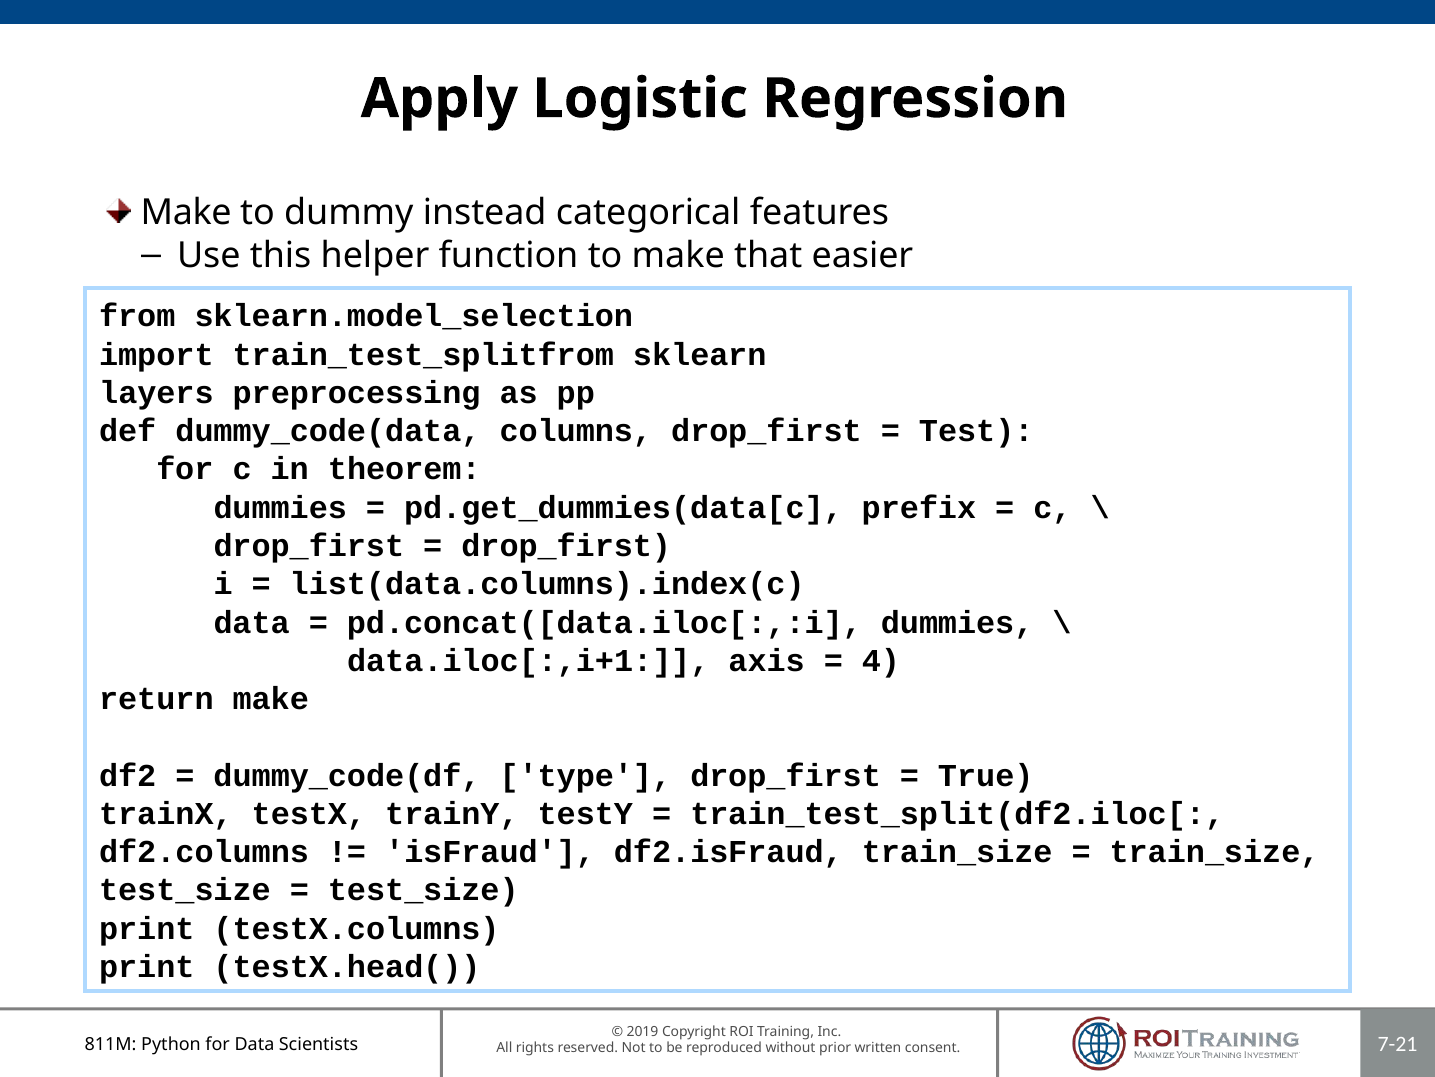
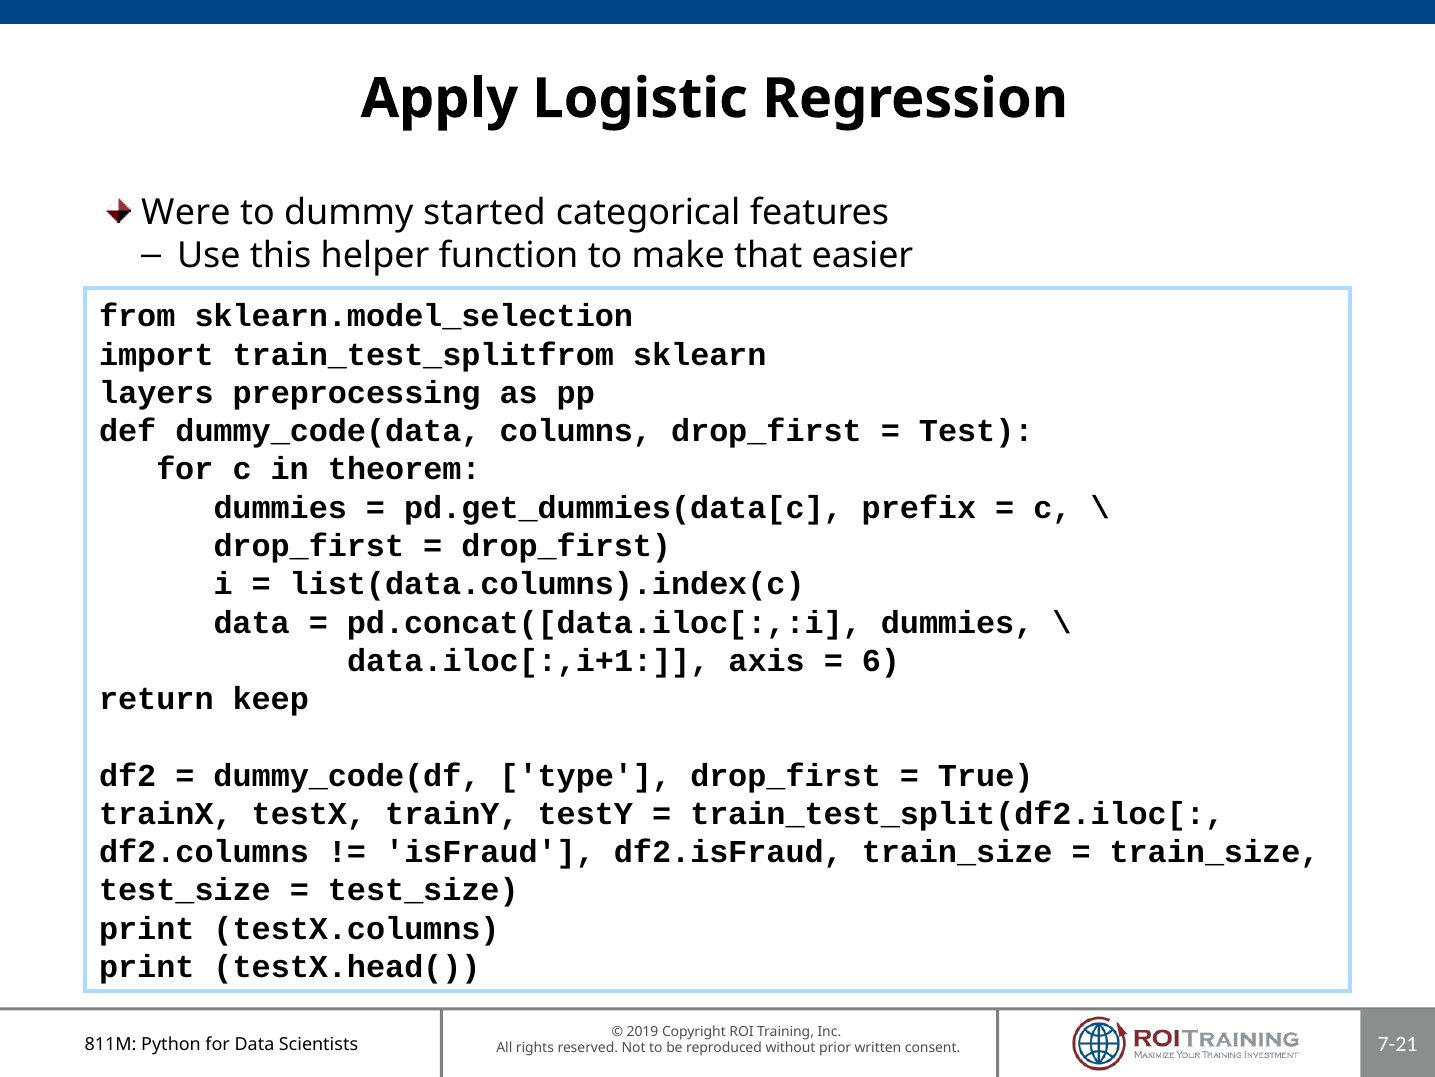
Make: Make -> Were (186, 213)
instead: instead -> started (484, 213)
4: 4 -> 6 (881, 660)
return make: make -> keep (271, 699)
